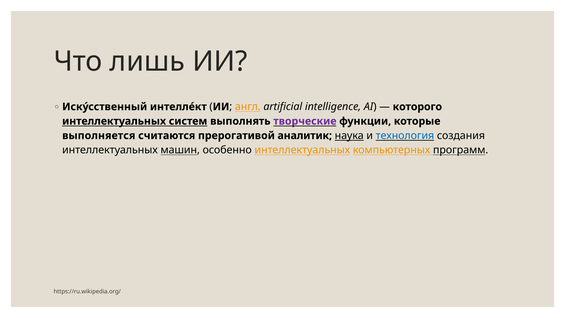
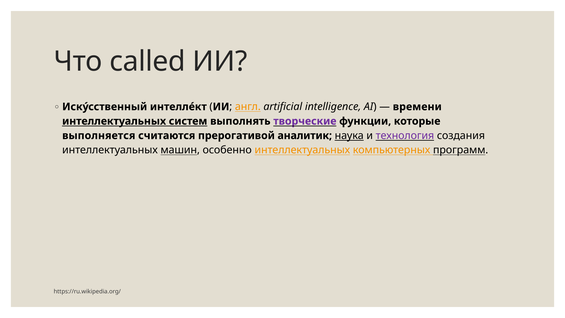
лишь: лишь -> called (148, 61)
которого: которого -> времени (417, 107)
технология colour: blue -> purple (405, 136)
